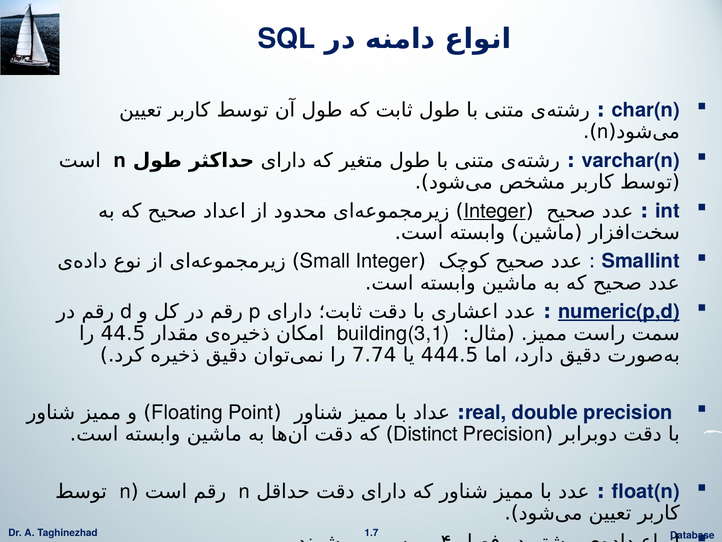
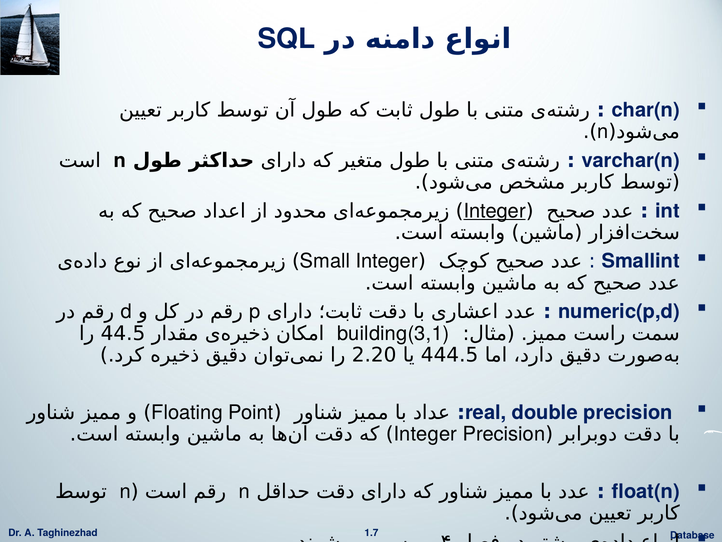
numeric(p,d underline: present -> none (619, 311)
7.74: 7.74 -> 2.20 (374, 355)
Distinct: Distinct -> Integer (425, 434)
